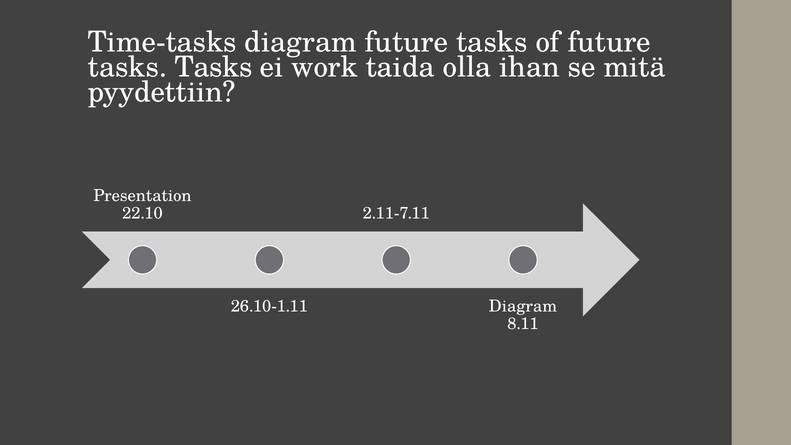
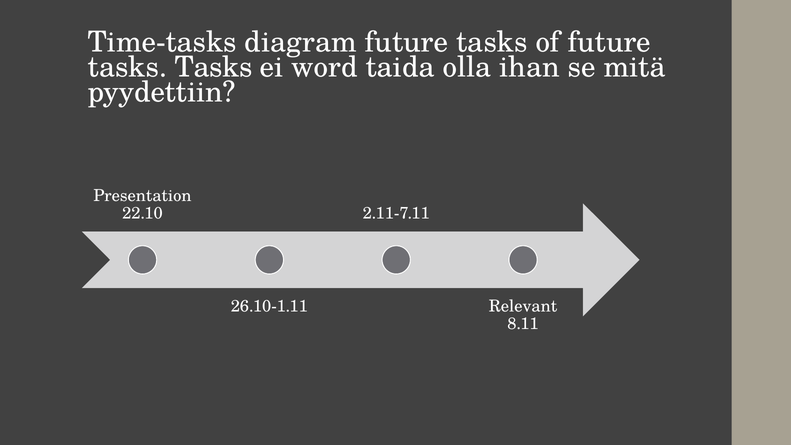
work: work -> word (325, 67)
Diagram: Diagram -> Relevant (523, 306)
